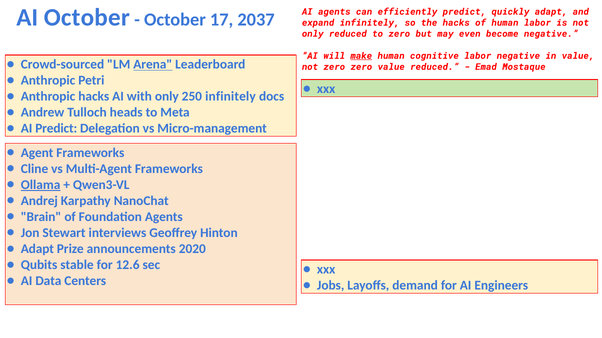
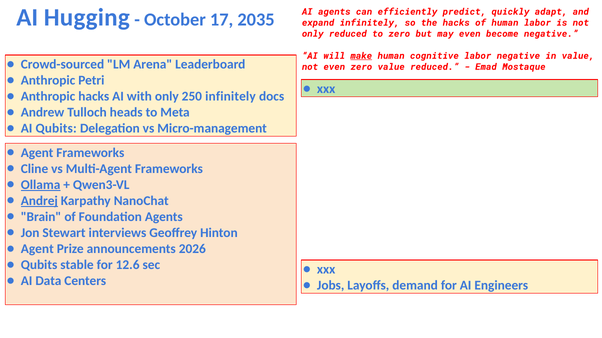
AI October: October -> Hugging (87, 17)
2037: 2037 -> 2035 (256, 20)
Arena underline: present -> none (153, 65)
not zero: zero -> even (334, 67)
AI Predict: Predict -> Qubits (56, 129)
Andrej underline: none -> present (39, 201)
Adapt: Adapt -> Agent (37, 249)
2020: 2020 -> 2026 (192, 249)
